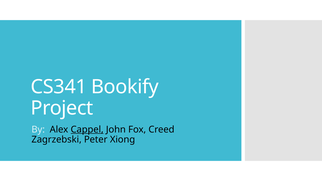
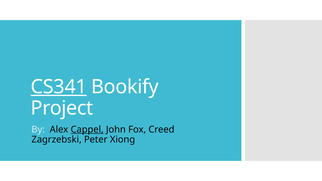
CS341 underline: none -> present (59, 87)
